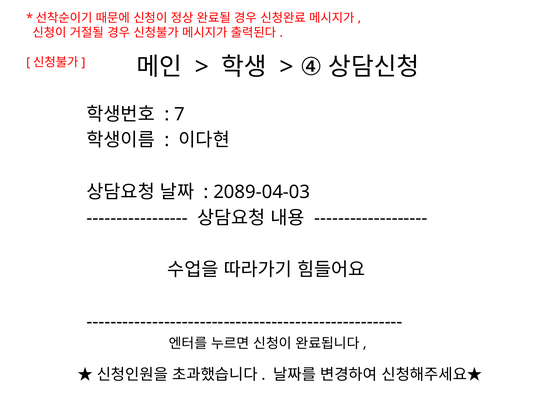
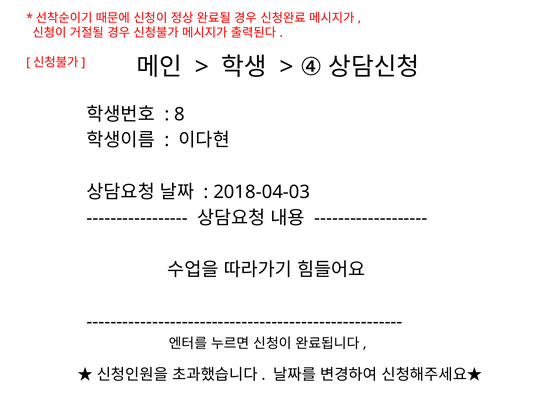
7: 7 -> 8 (179, 114)
2089-04-03: 2089-04-03 -> 2018-04-03 (262, 192)
